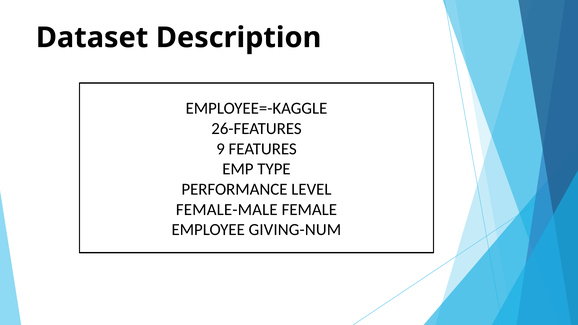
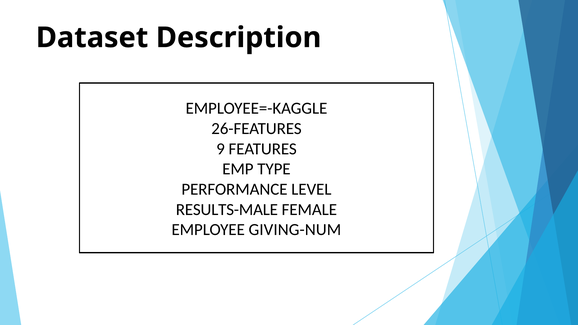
FEMALE-MALE: FEMALE-MALE -> RESULTS-MALE (227, 210)
